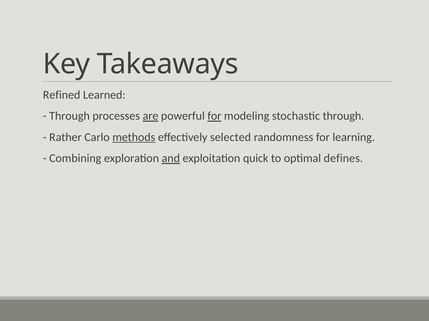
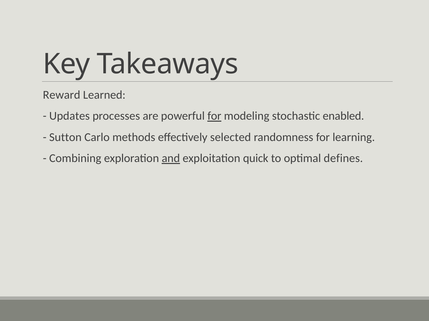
Refined: Refined -> Reward (62, 95)
Through: Through -> Updates (69, 116)
are underline: present -> none (151, 116)
stochastic through: through -> enabled (343, 116)
Rather: Rather -> Sutton (65, 138)
methods underline: present -> none (134, 138)
